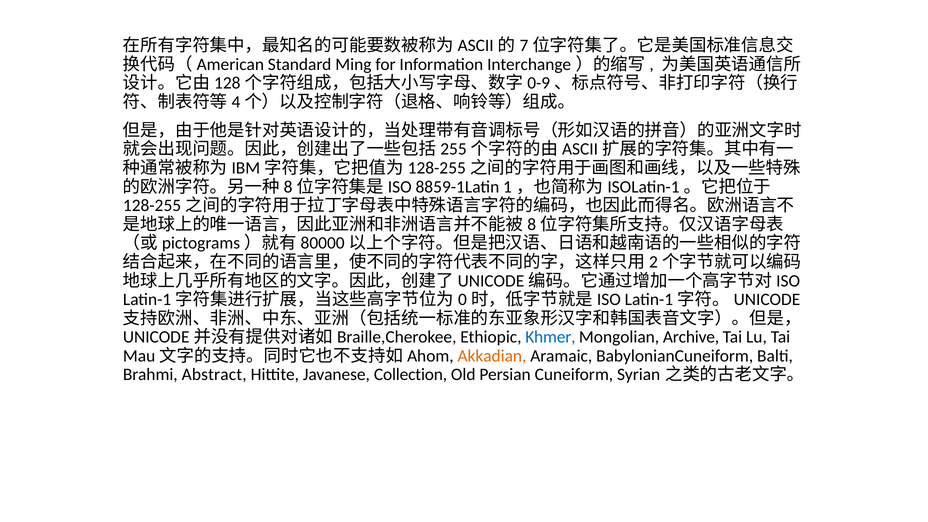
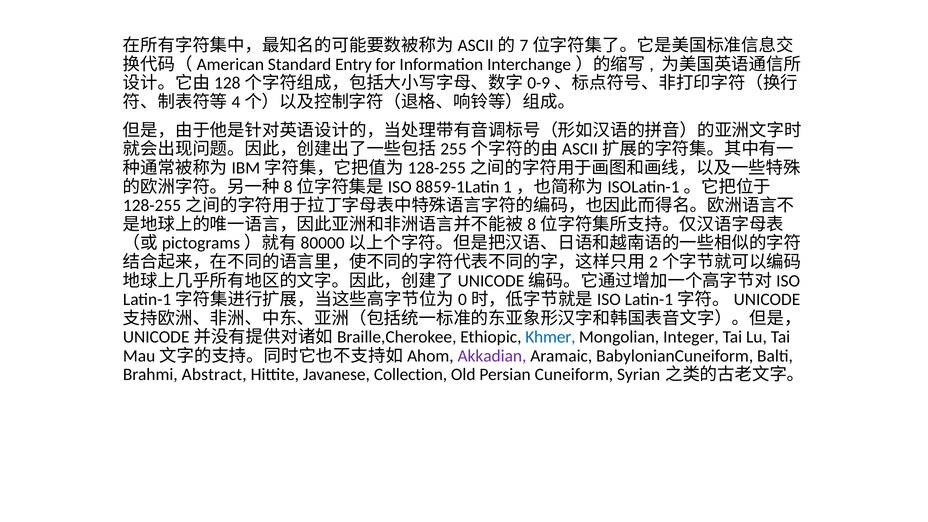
Ming: Ming -> Entry (353, 64)
Archive: Archive -> Integer (691, 337)
Akkadian colour: orange -> purple (492, 356)
